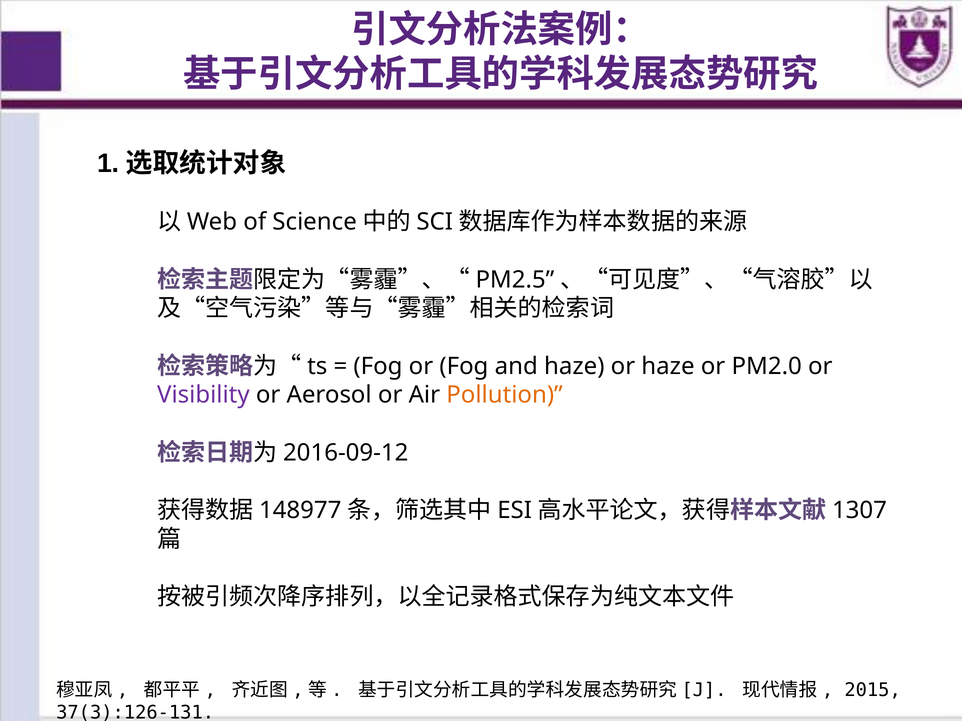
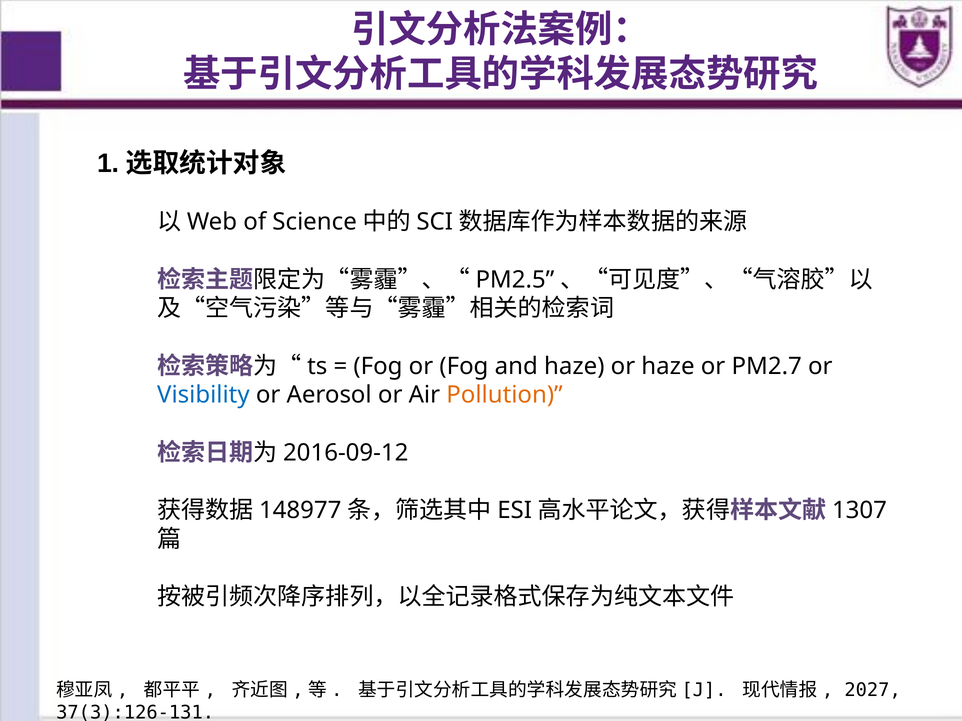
PM2.0: PM2.0 -> PM2.7 (767, 366)
Visibility colour: purple -> blue (203, 395)
2015: 2015 -> 2027 (873, 690)
